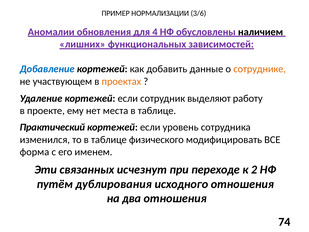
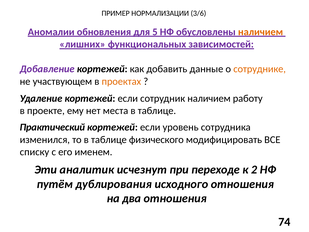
4: 4 -> 5 (155, 32)
наличием colour: black -> orange (261, 32)
Добавление colour: blue -> purple (47, 69)
сотрудник выделяют: выделяют -> наличием (209, 98)
форма: форма -> списку (34, 152)
связанных: связанных -> аналитик (87, 169)
